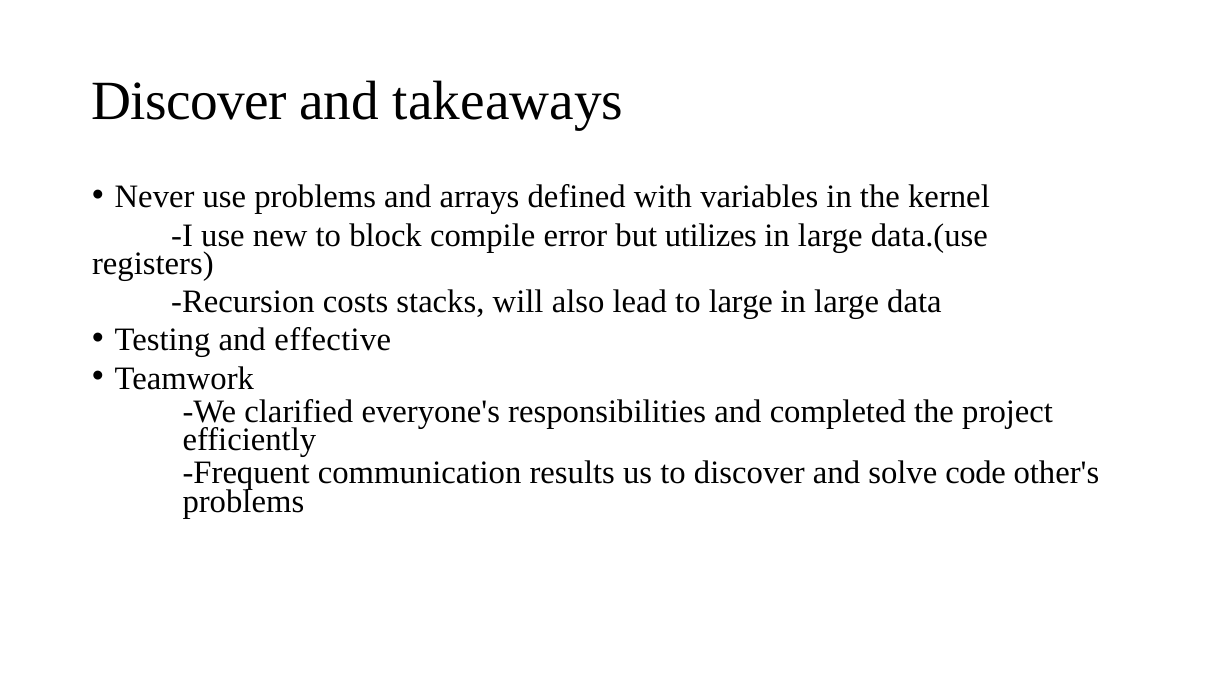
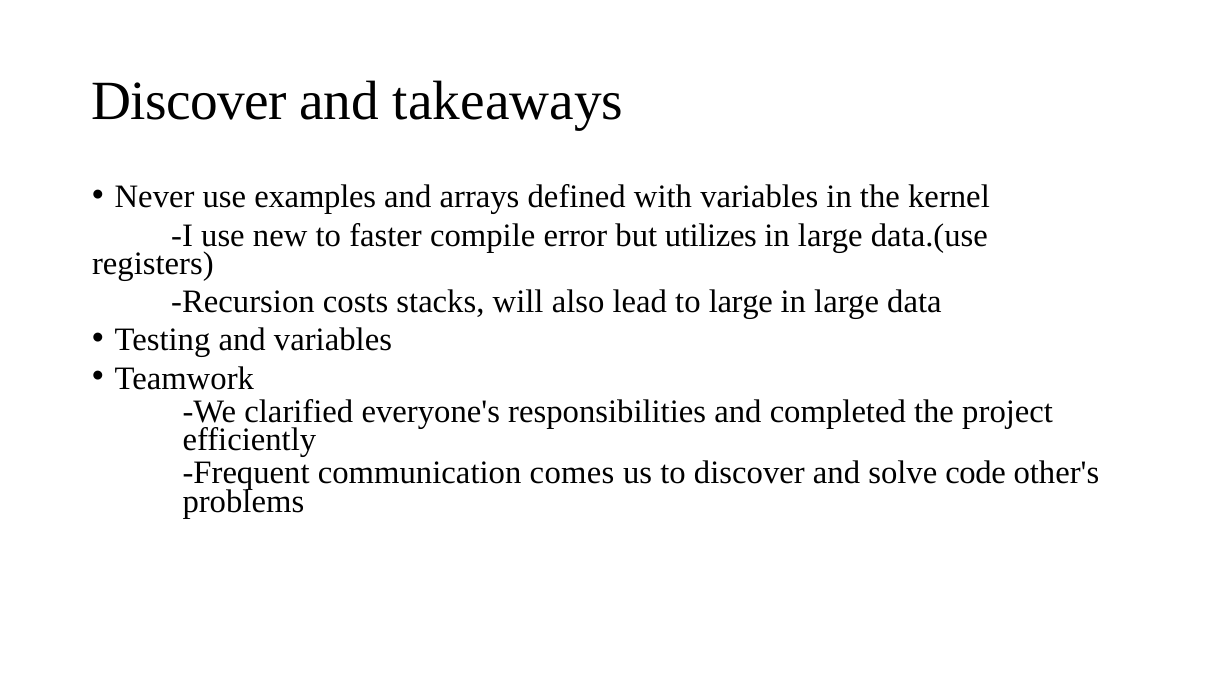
use problems: problems -> examples (315, 197)
block: block -> faster (386, 235)
and effective: effective -> variables (333, 340)
results: results -> comes (572, 473)
